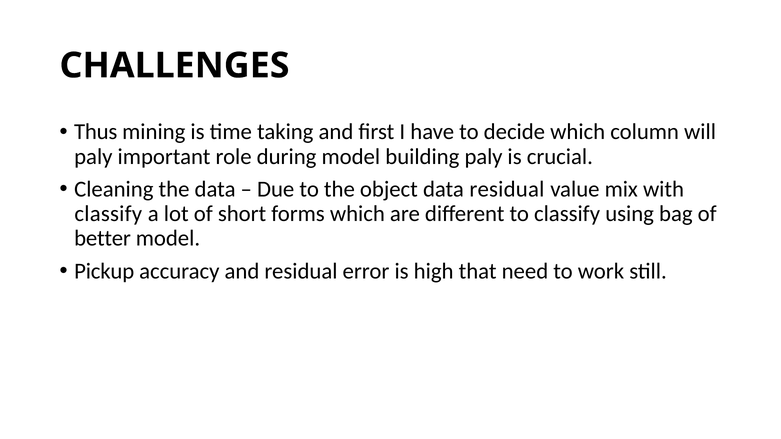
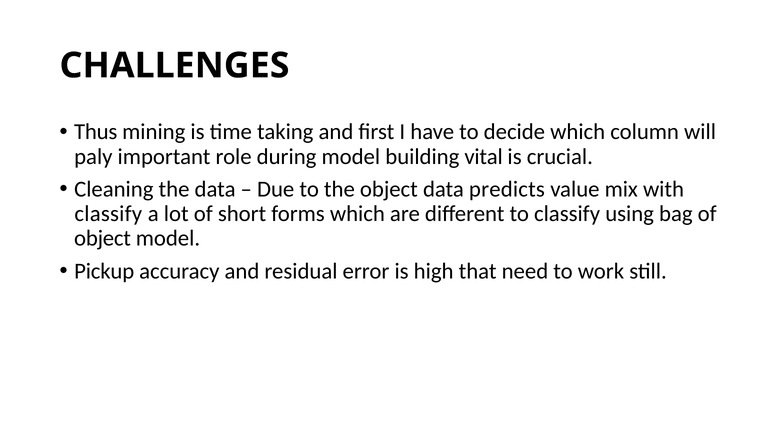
building paly: paly -> vital (484, 157)
data residual: residual -> predicts (507, 189)
better: better -> object (103, 239)
